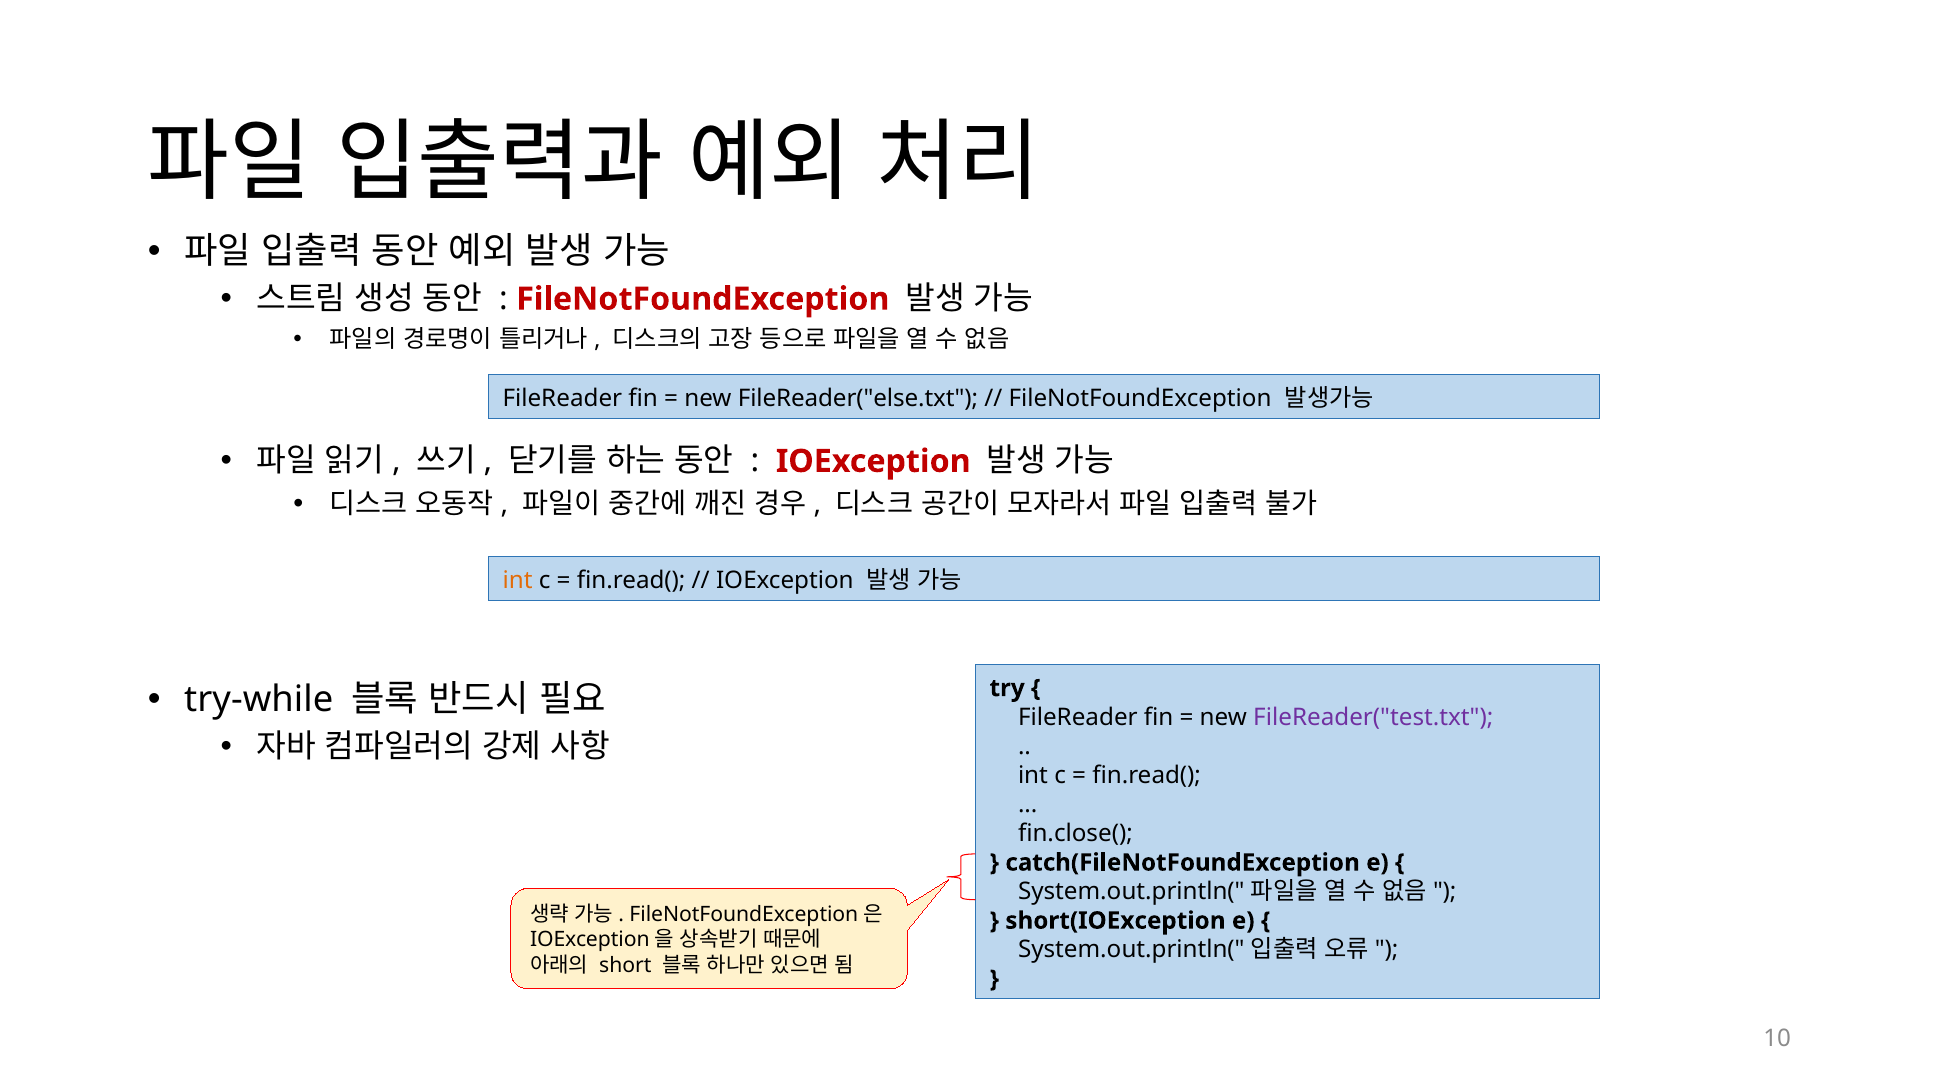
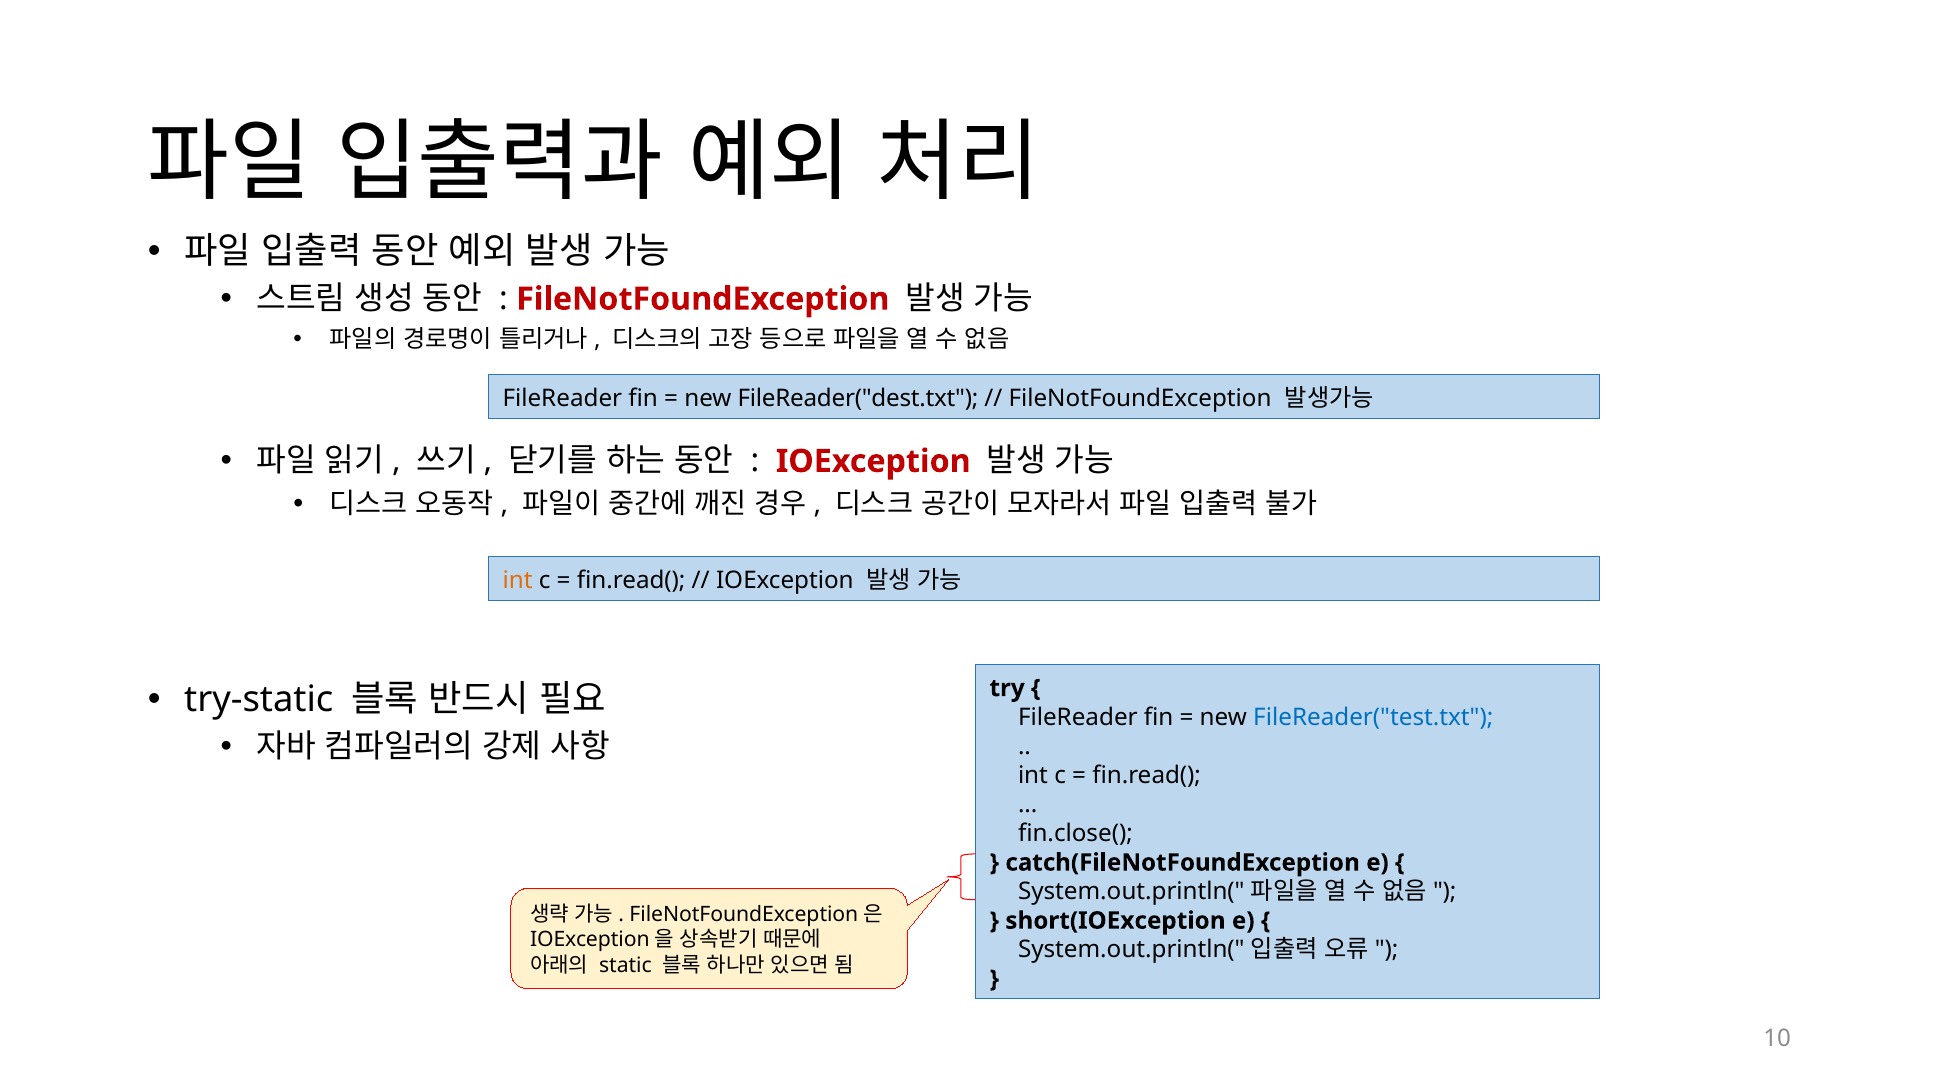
FileReader("else.txt: FileReader("else.txt -> FileReader("dest.txt (858, 398)
try-while: try-while -> try-static (259, 700)
FileReader("test.txt colour: purple -> blue (1373, 718)
short: short -> static (625, 966)
